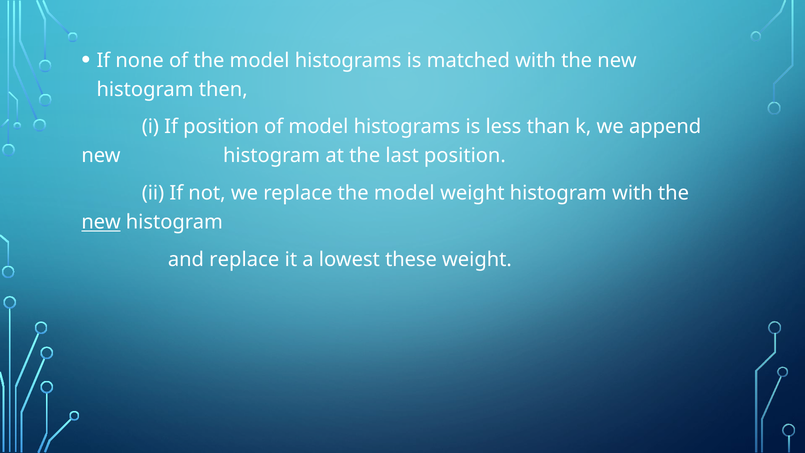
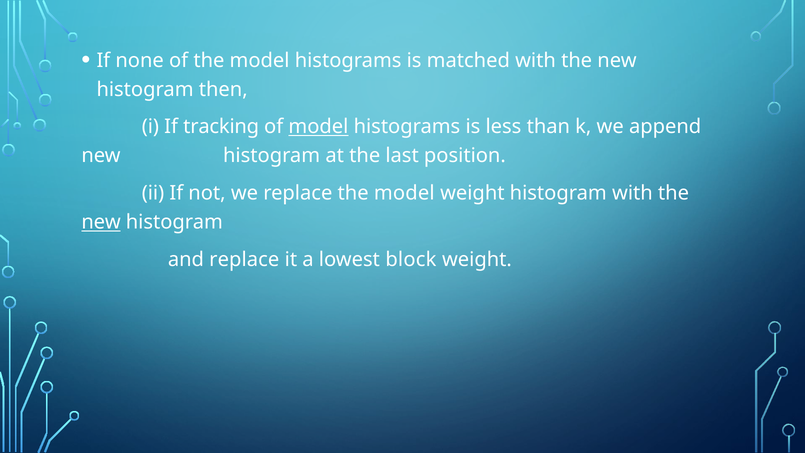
If position: position -> tracking (221, 127)
model underline: none -> present (318, 127)
these: these -> block (411, 259)
